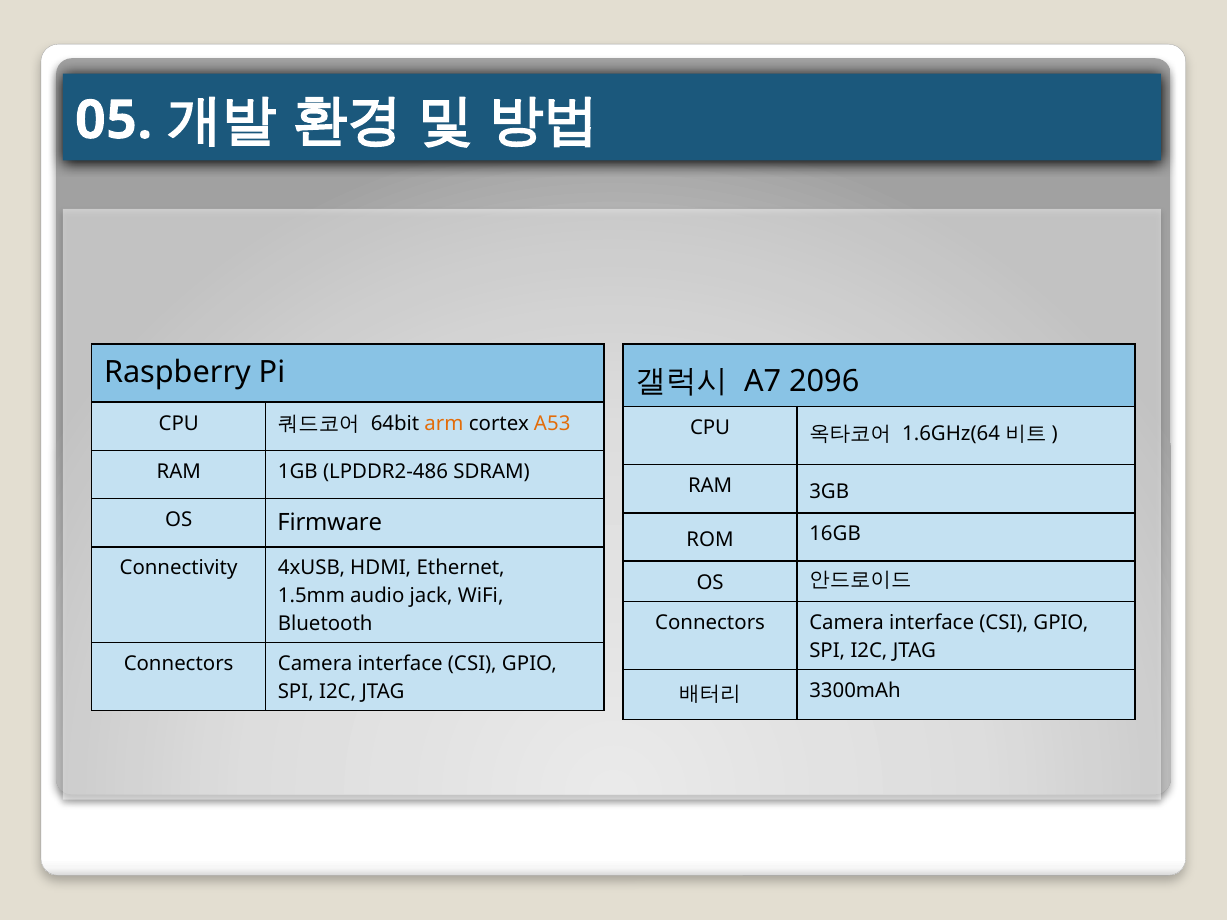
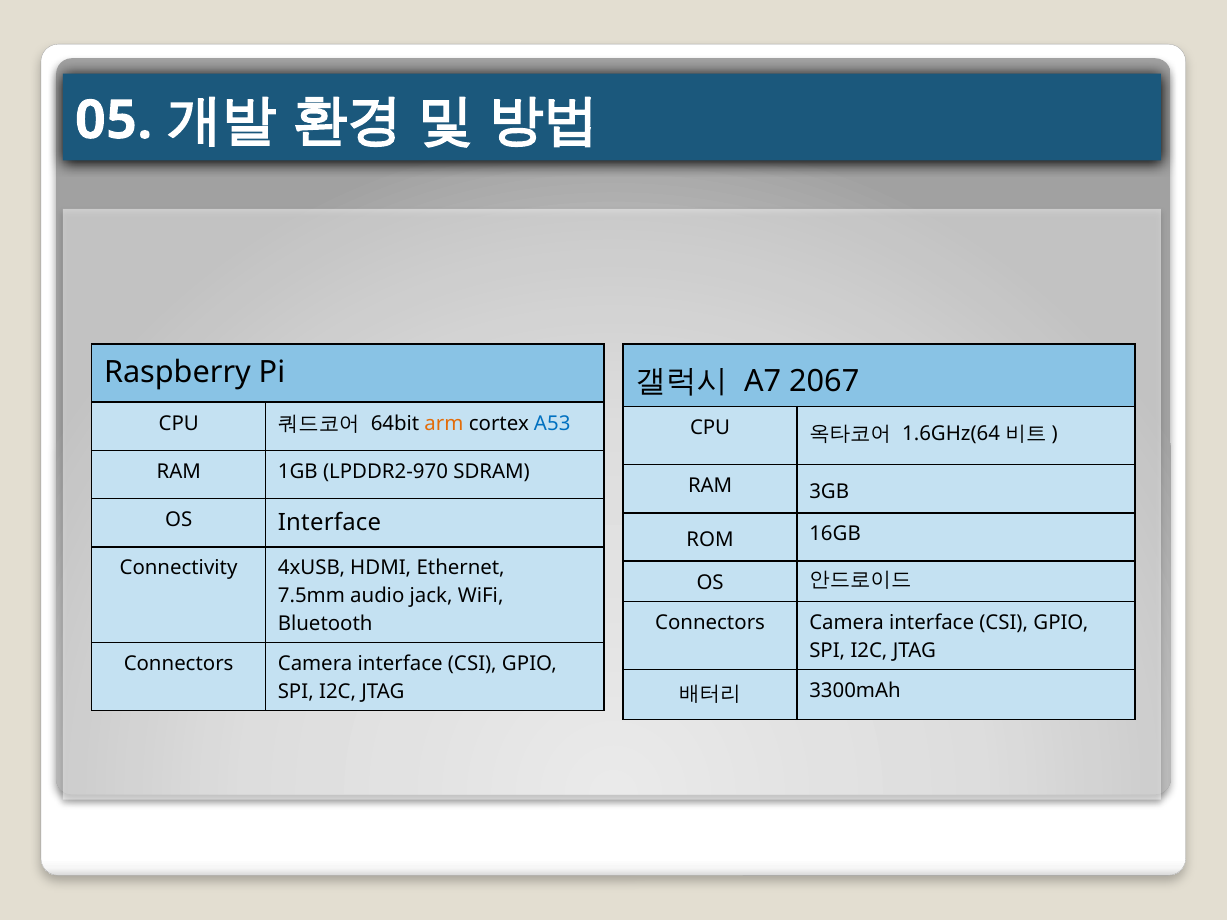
2096: 2096 -> 2067 (824, 381)
A53 colour: orange -> blue (552, 423)
LPDDR2-486: LPDDR2-486 -> LPDDR2-970 (385, 472)
OS Firmware: Firmware -> Interface (330, 523)
1.5mm: 1.5mm -> 7.5mm (311, 596)
